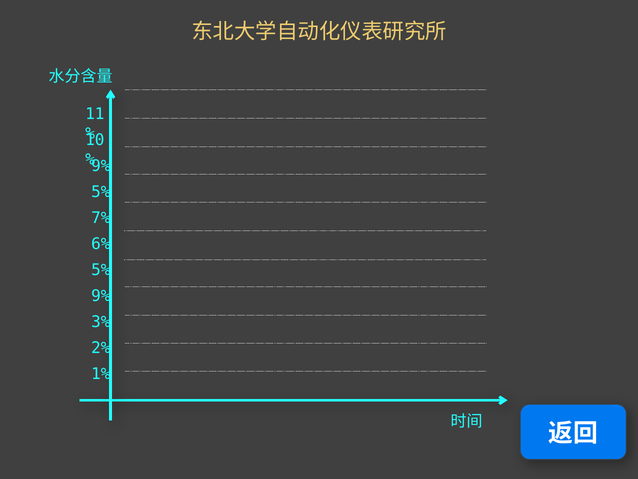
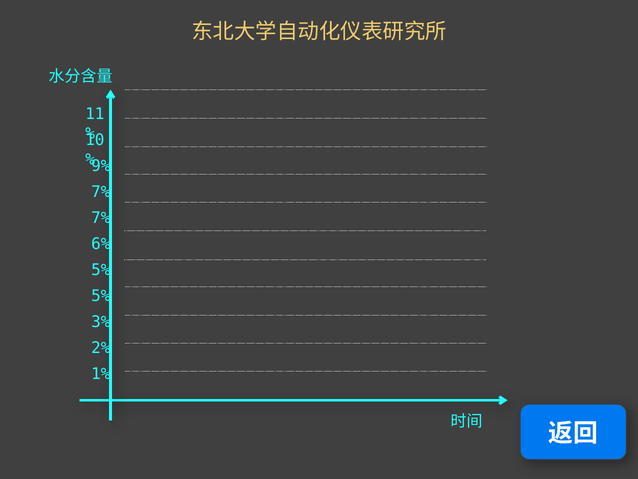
5%: 5% -> 7% (101, 192)
9%: 9% -> 5% (101, 296)
